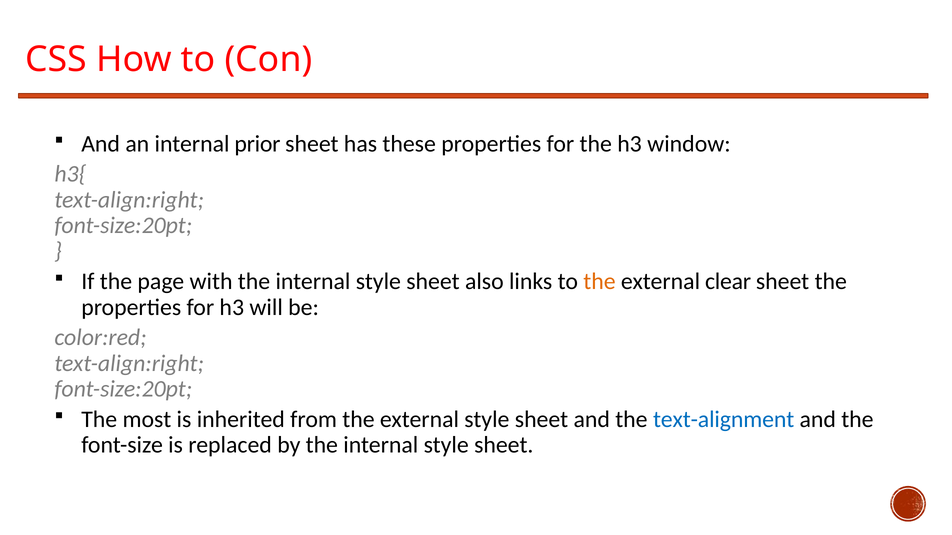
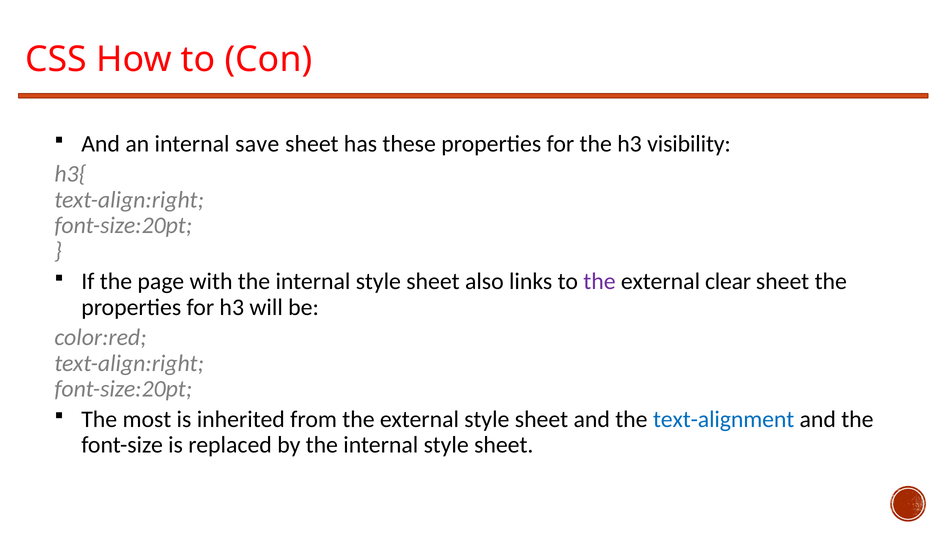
prior: prior -> save (257, 144)
window: window -> visibility (689, 144)
the colour: orange -> purple (599, 282)
